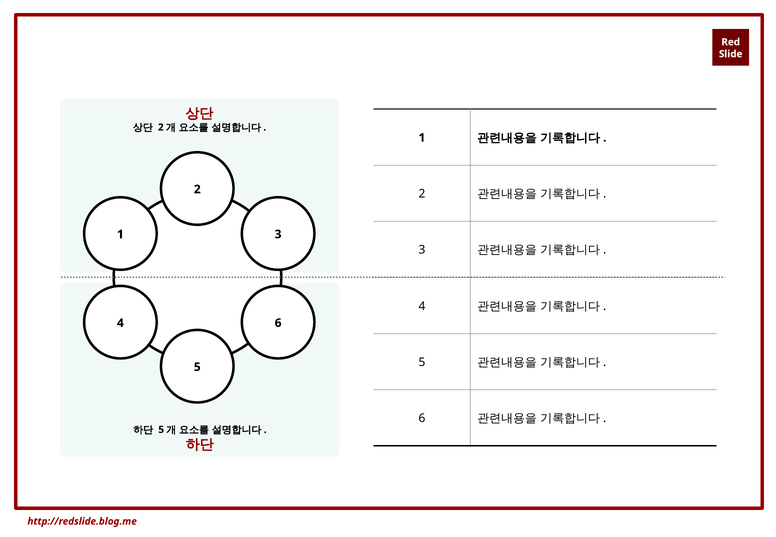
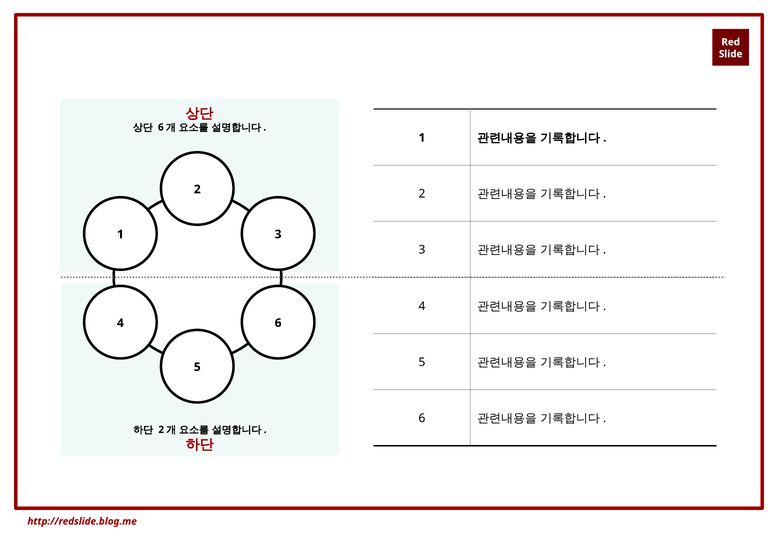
2: 2 -> 6 (161, 127)
5: 5 -> 2 (161, 430)
